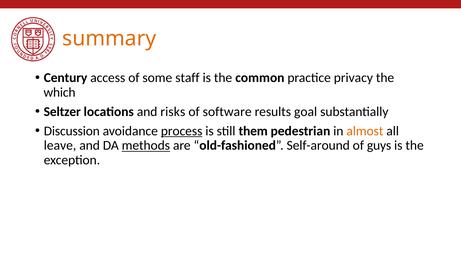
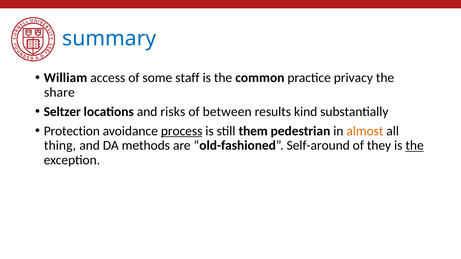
summary colour: orange -> blue (109, 39)
Century: Century -> William (65, 78)
which: which -> share (59, 92)
software: software -> between (227, 112)
goal: goal -> kind (306, 112)
Discussion: Discussion -> Protection (72, 131)
leave: leave -> thing (60, 146)
methods underline: present -> none (146, 146)
guys: guys -> they (379, 146)
the underline: none -> present (415, 146)
